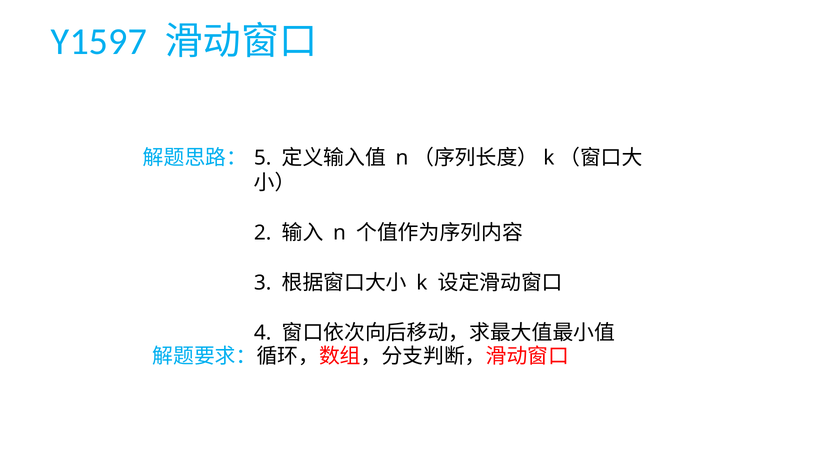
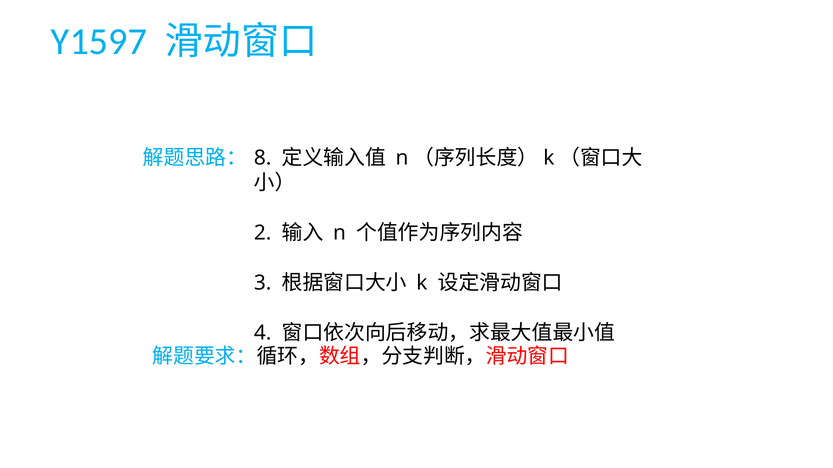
5: 5 -> 8 (263, 158)
